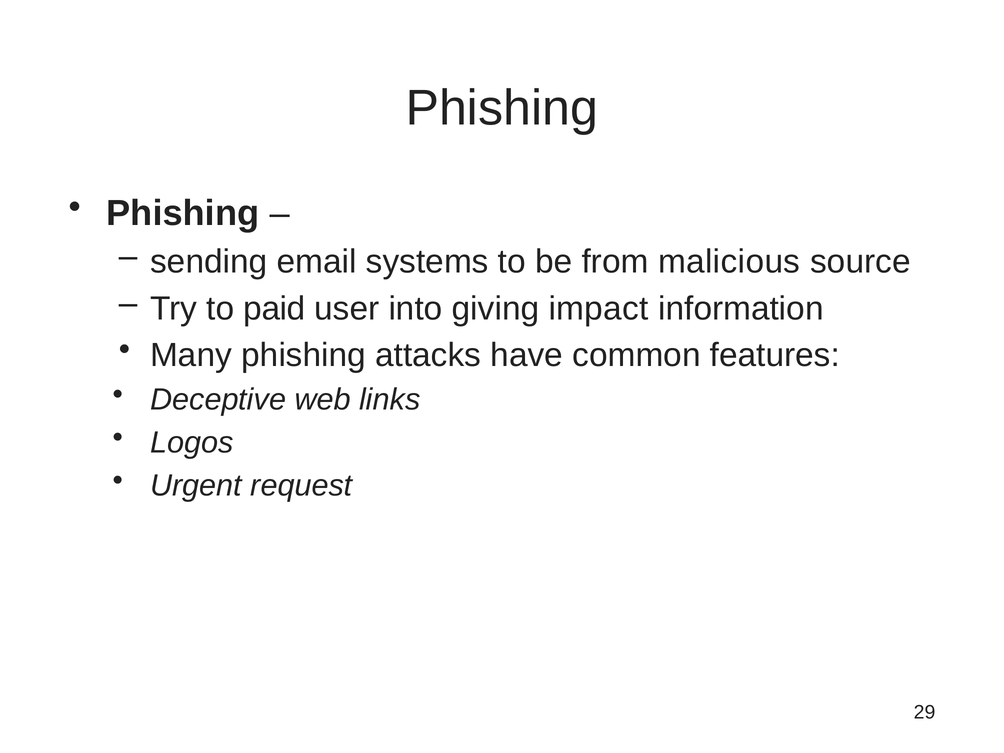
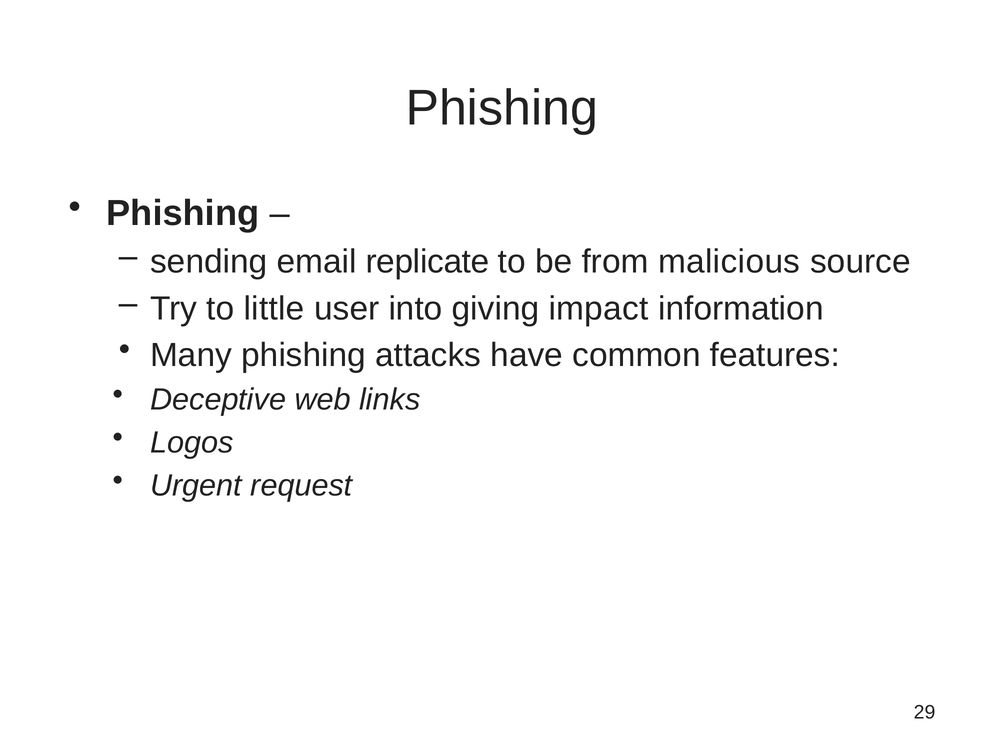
systems: systems -> replicate (427, 262)
paid: paid -> little (274, 309)
